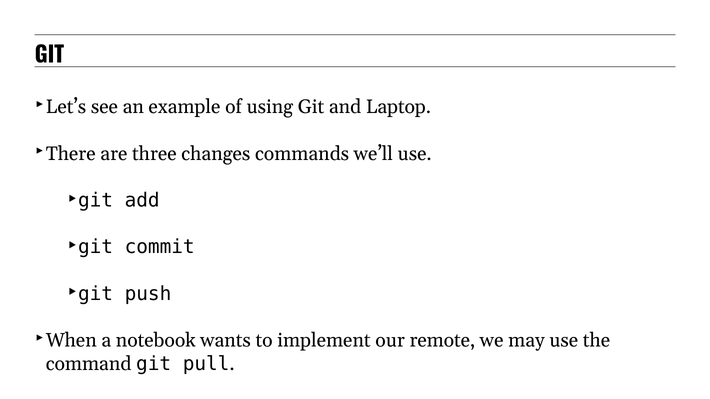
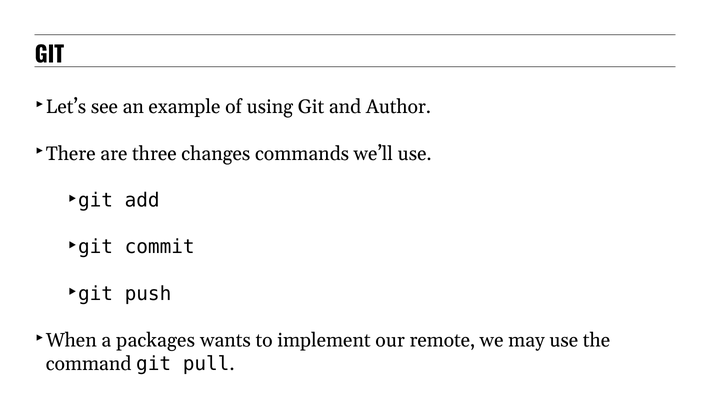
Laptop: Laptop -> Author (398, 107)
notebook: notebook -> packages (156, 340)
